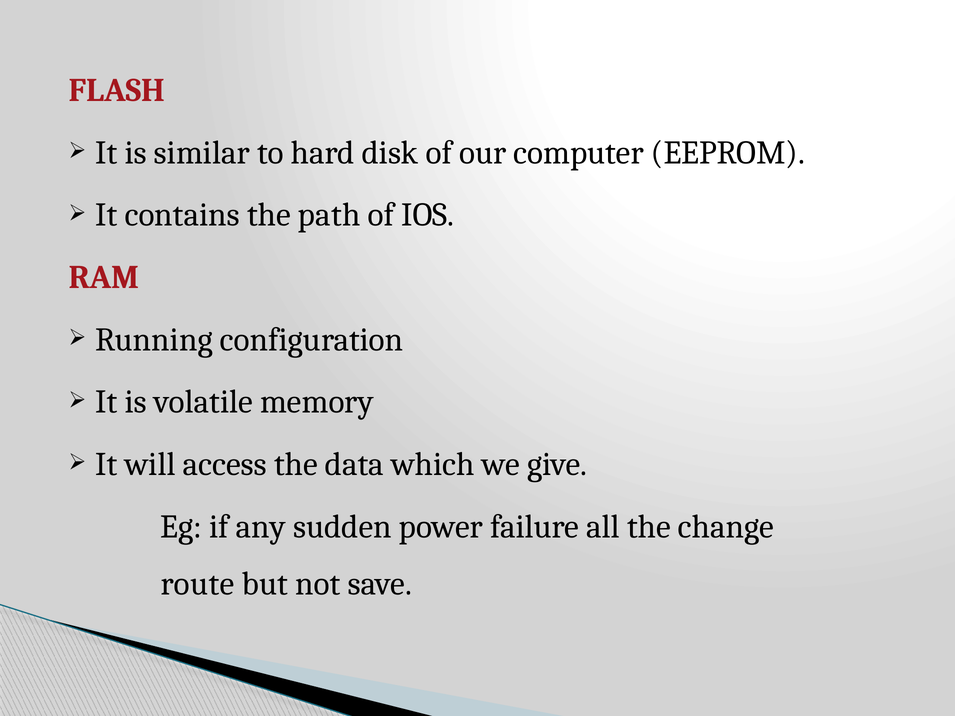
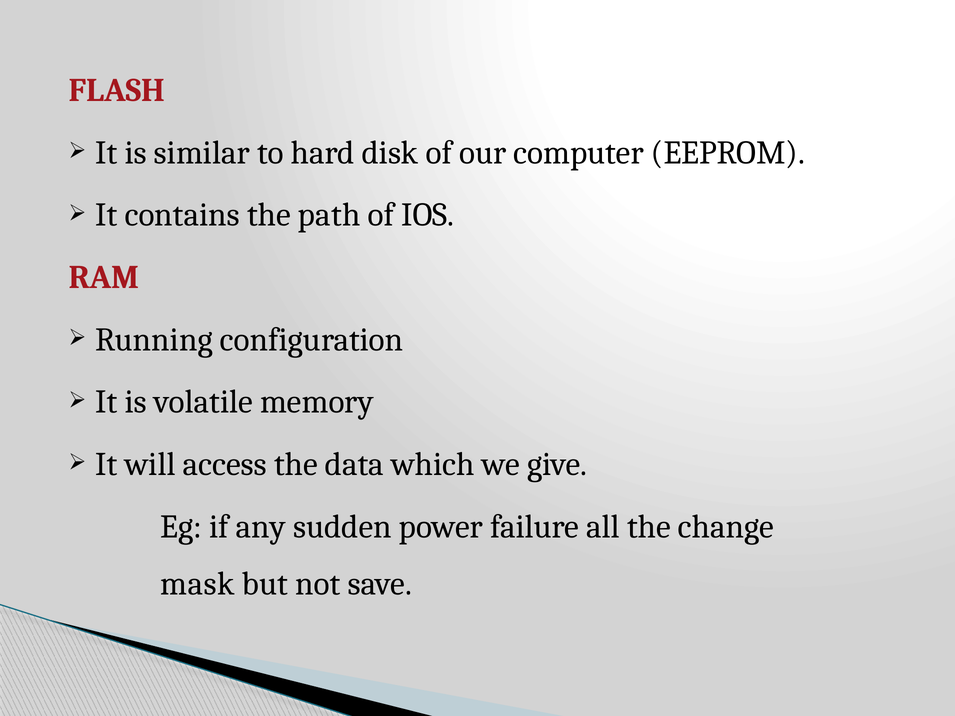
route: route -> mask (197, 584)
